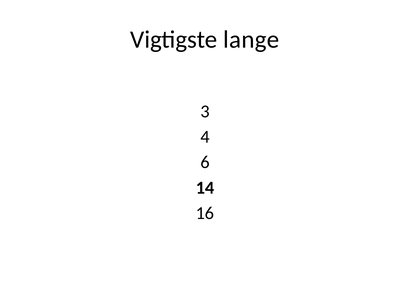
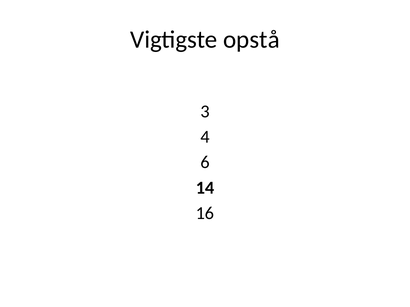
lange: lange -> opstå (251, 40)
